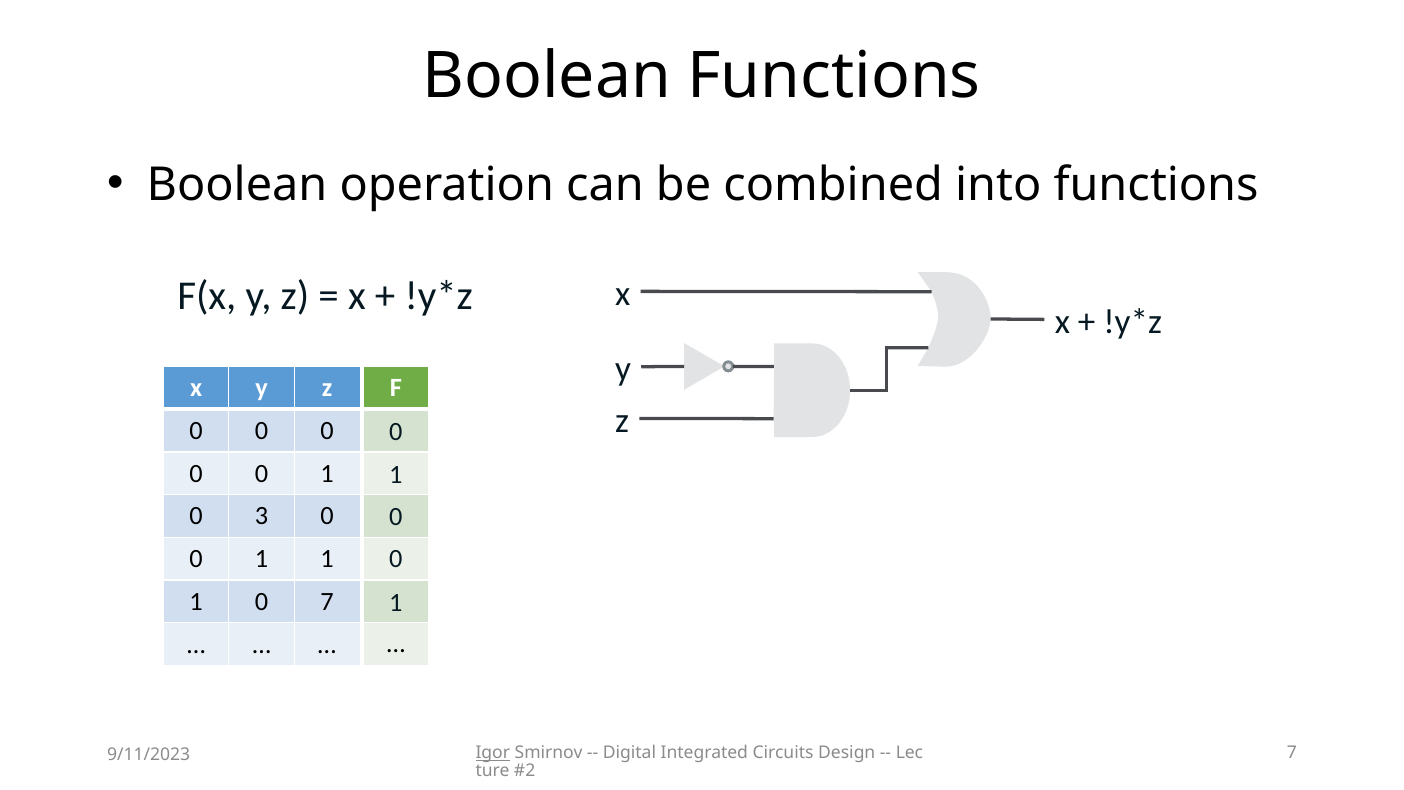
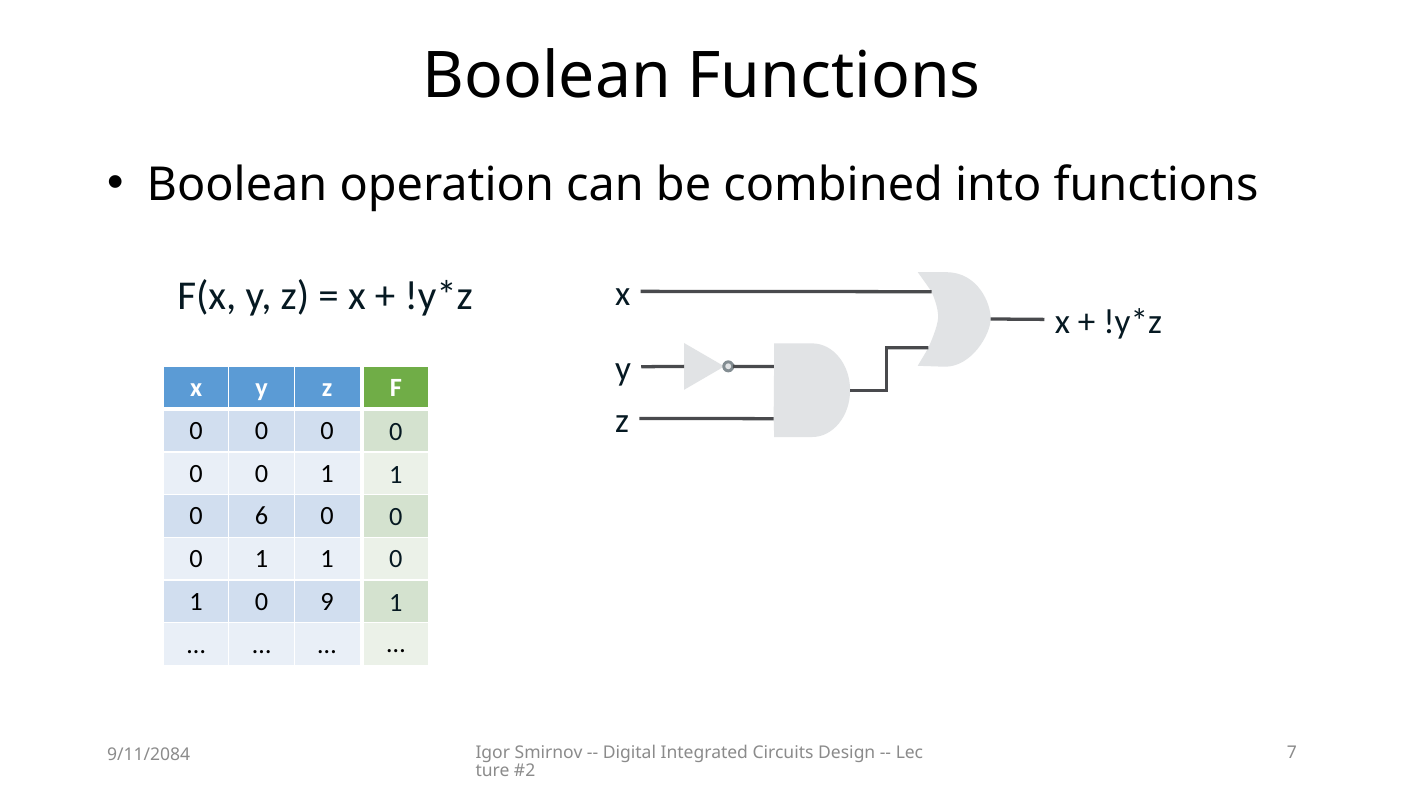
3: 3 -> 6 (262, 516)
0 7: 7 -> 9 (327, 602)
Igor underline: present -> none (493, 753)
9/11/2023: 9/11/2023 -> 9/11/2084 (149, 754)
